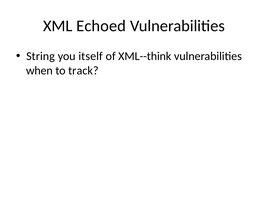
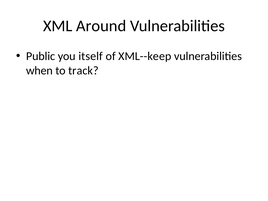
Echoed: Echoed -> Around (101, 26)
String: String -> Public (41, 56)
XML--think: XML--think -> XML--keep (145, 56)
